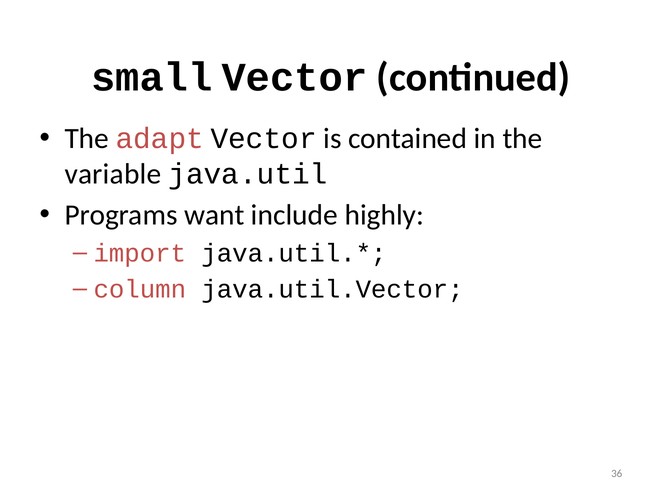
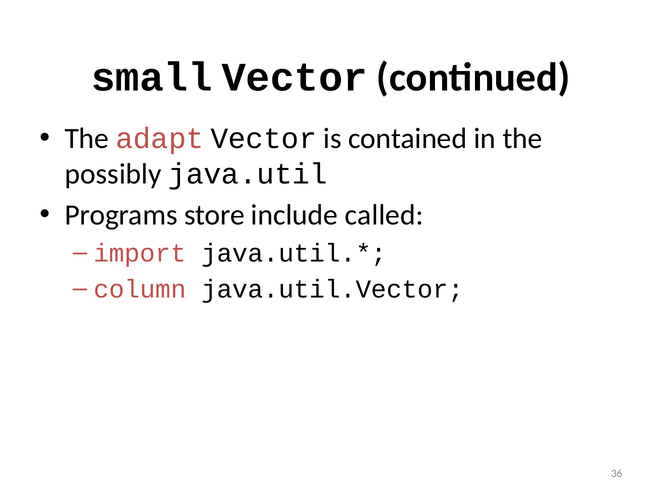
variable: variable -> possibly (113, 174)
want: want -> store (214, 215)
highly: highly -> called (384, 215)
